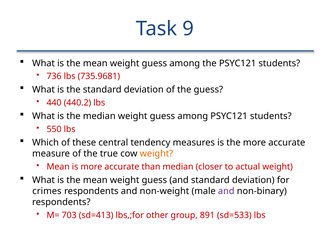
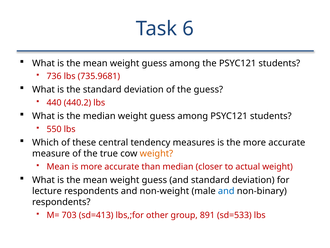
9: 9 -> 6 (188, 29)
crimes: crimes -> lecture (47, 191)
and colour: purple -> blue (226, 191)
